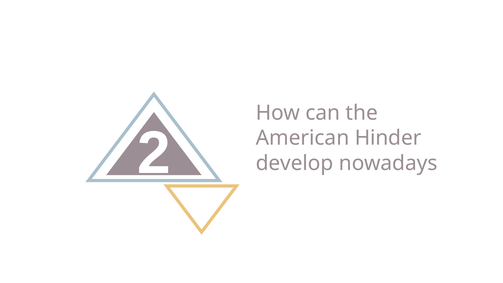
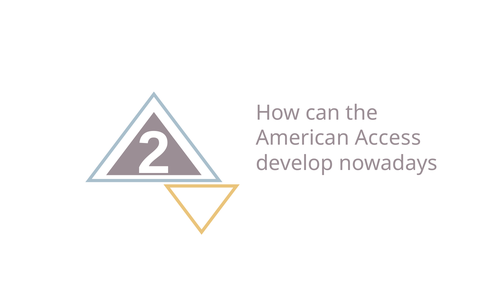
Hinder: Hinder -> Access (388, 138)
